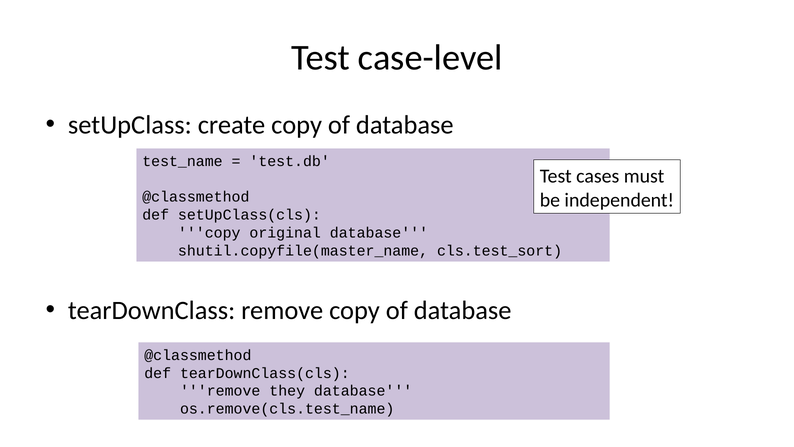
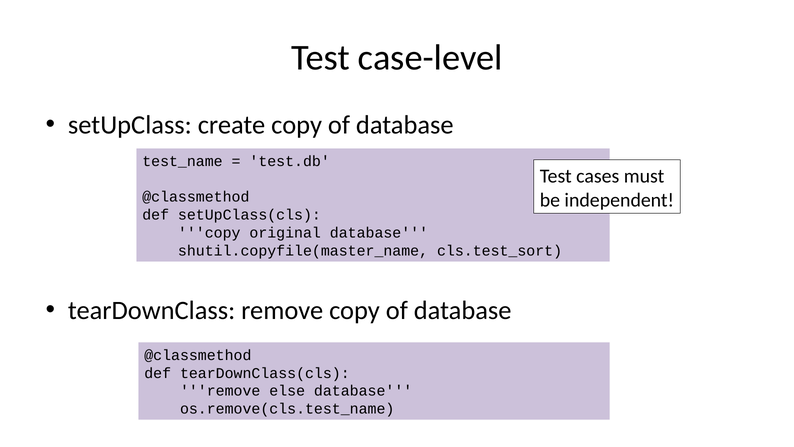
they: they -> else (287, 391)
